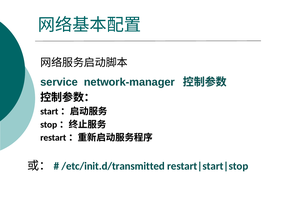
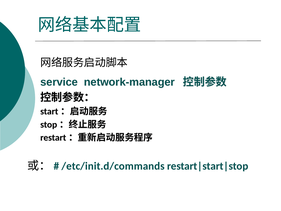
/etc/init.d/transmitted: /etc/init.d/transmitted -> /etc/init.d/commands (113, 166)
